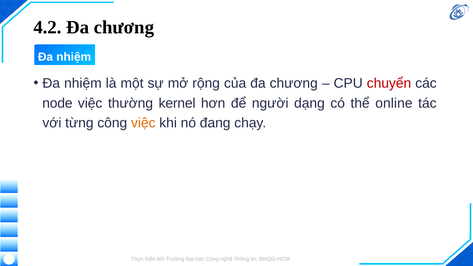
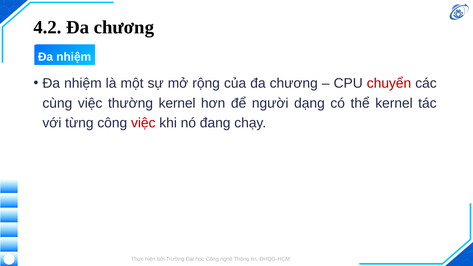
node: node -> cùng (57, 103)
thể online: online -> kernel (394, 103)
việc colour: orange -> red (143, 123)
